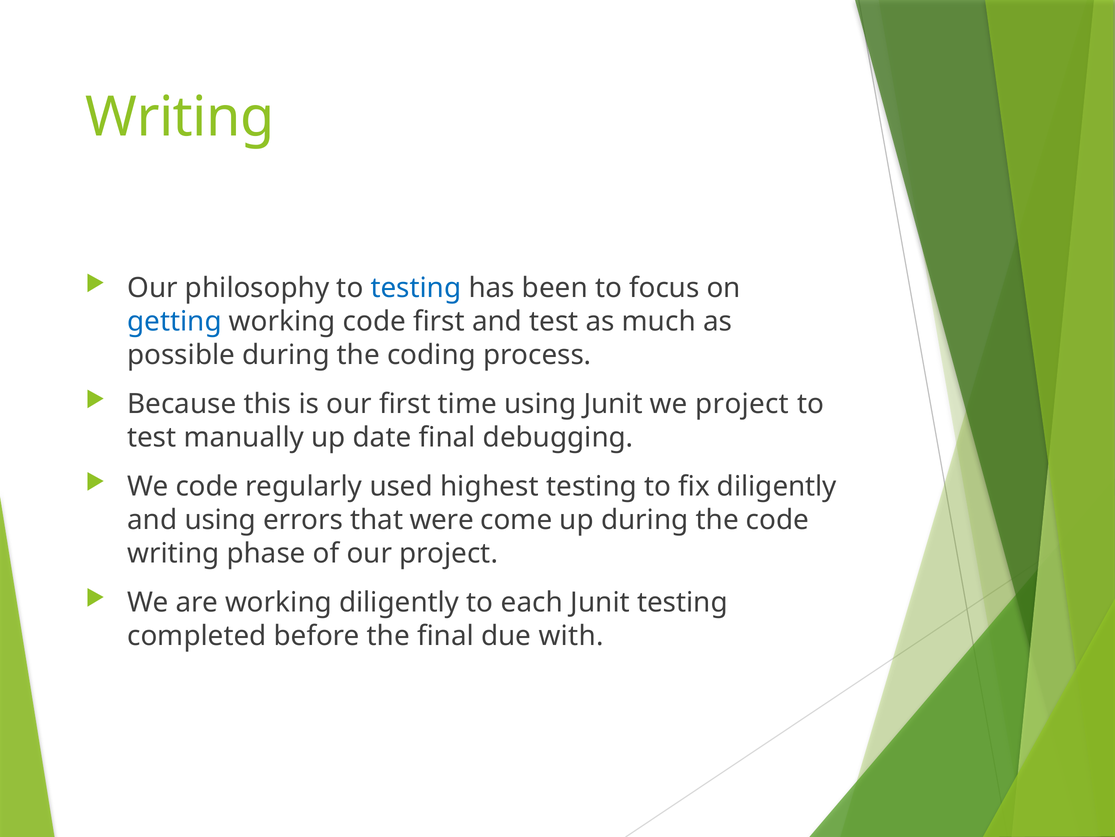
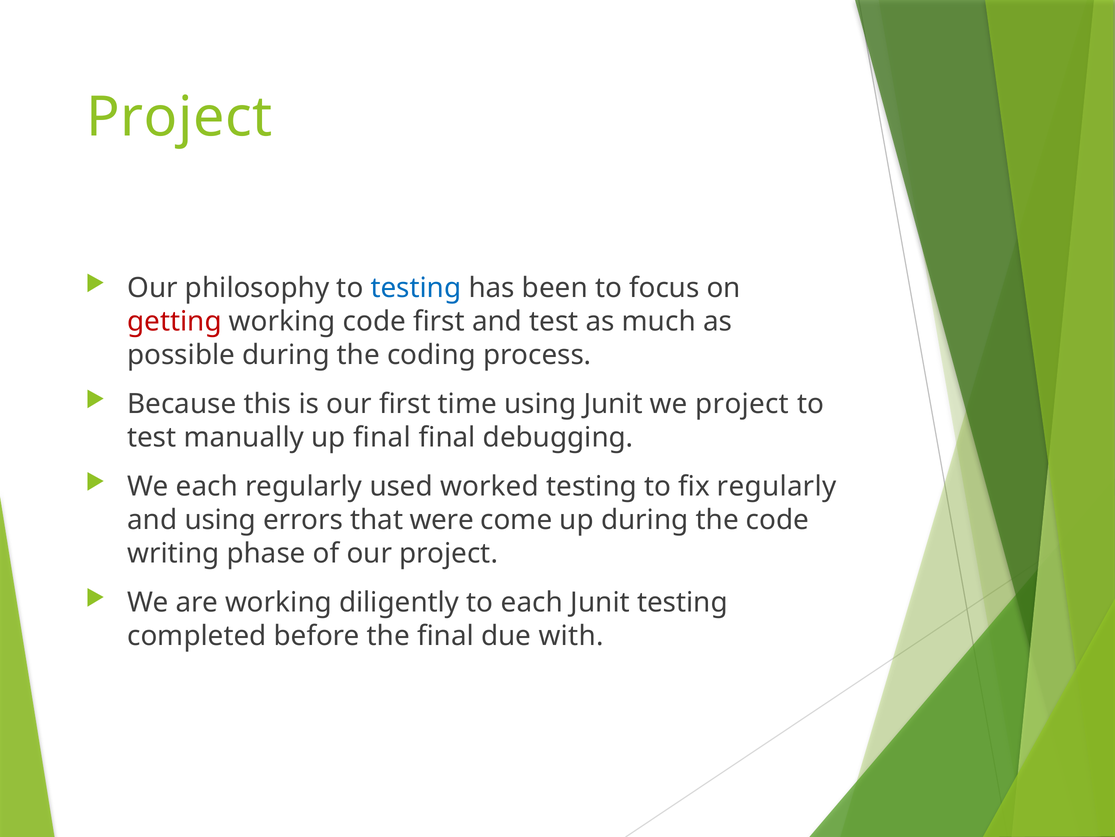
Writing: Writing -> Project (179, 117)
getting colour: blue -> red (175, 321)
up date: date -> final (382, 437)
We code: code -> each (207, 486)
highest: highest -> worked (489, 486)
fix diligently: diligently -> regularly (777, 486)
